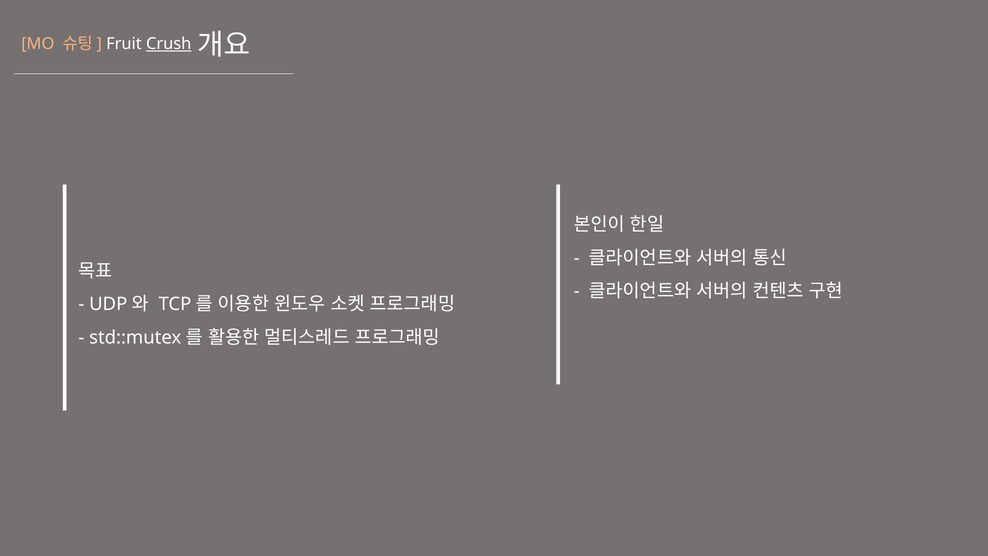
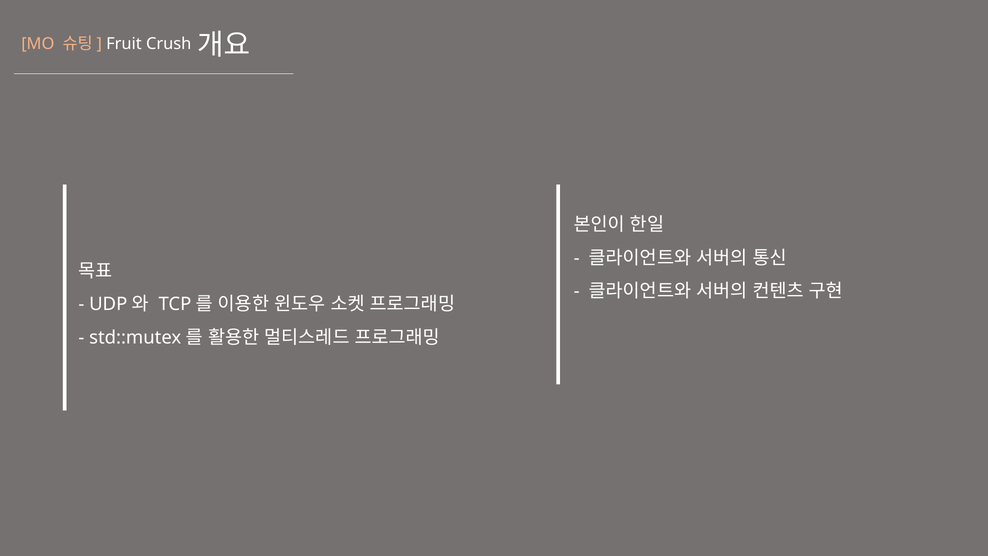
Crush underline: present -> none (169, 44)
